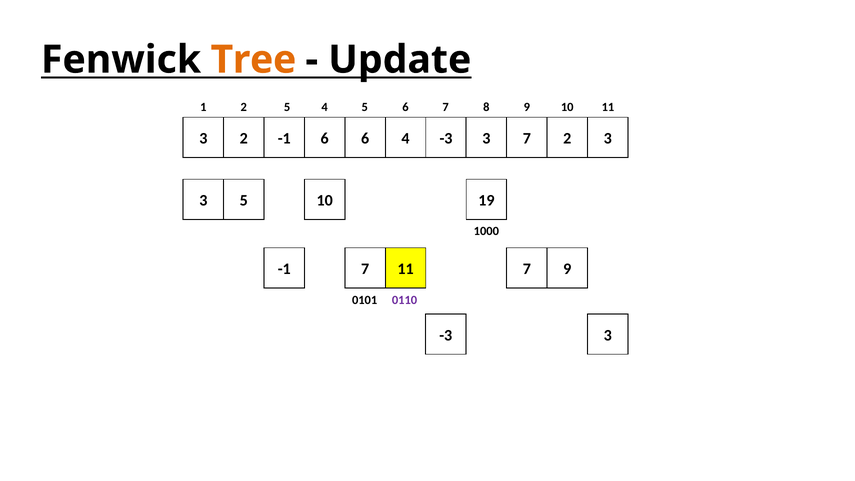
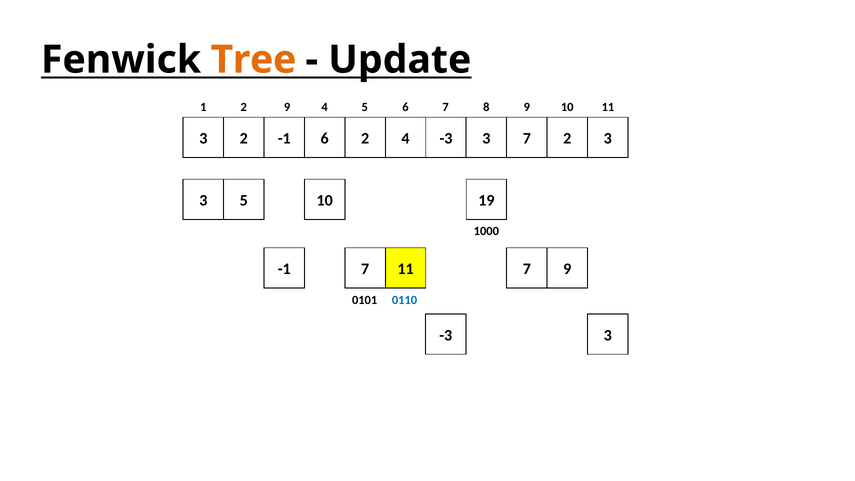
2 5: 5 -> 9 (287, 107)
6 6: 6 -> 2 (365, 139)
0110 colour: purple -> blue (405, 300)
